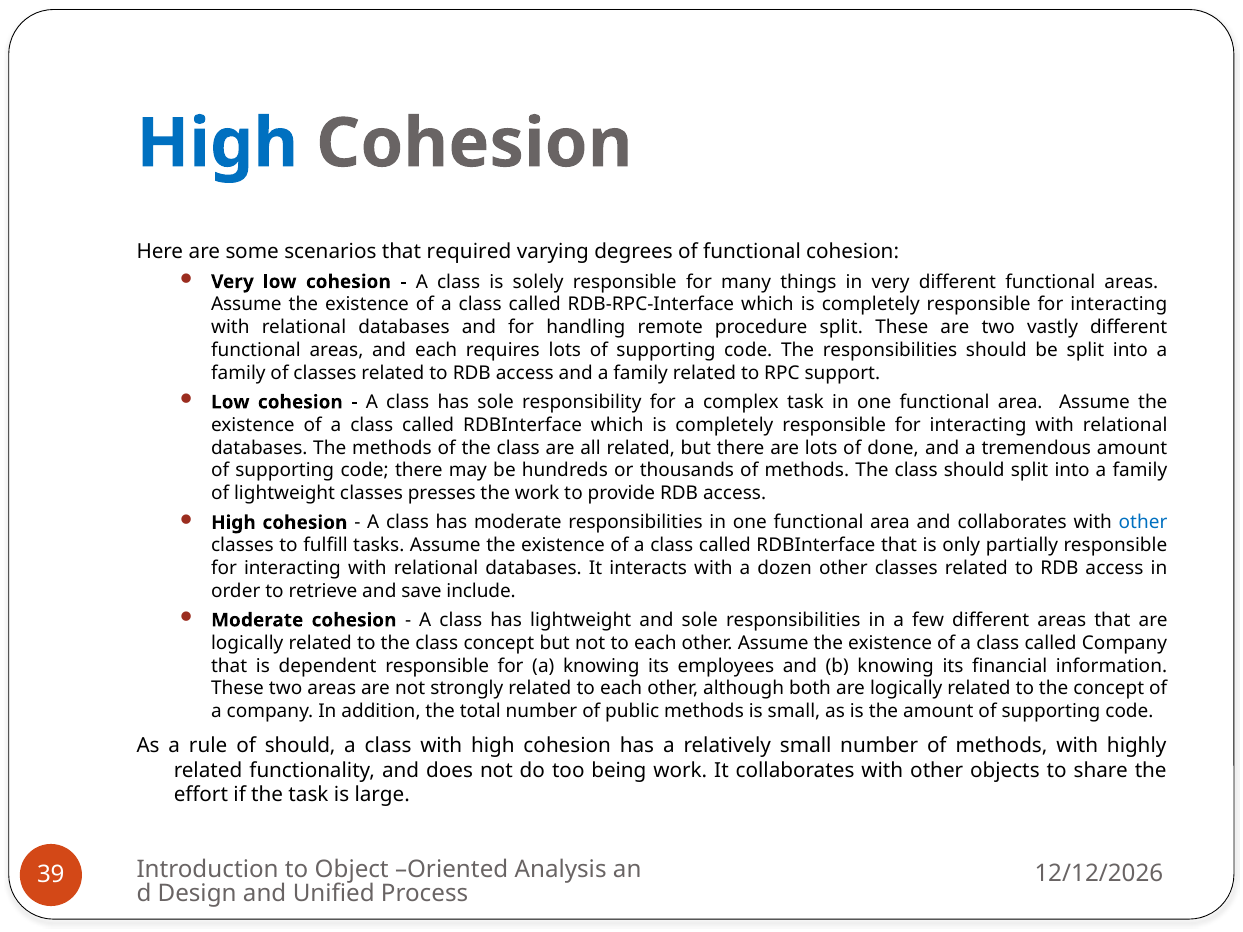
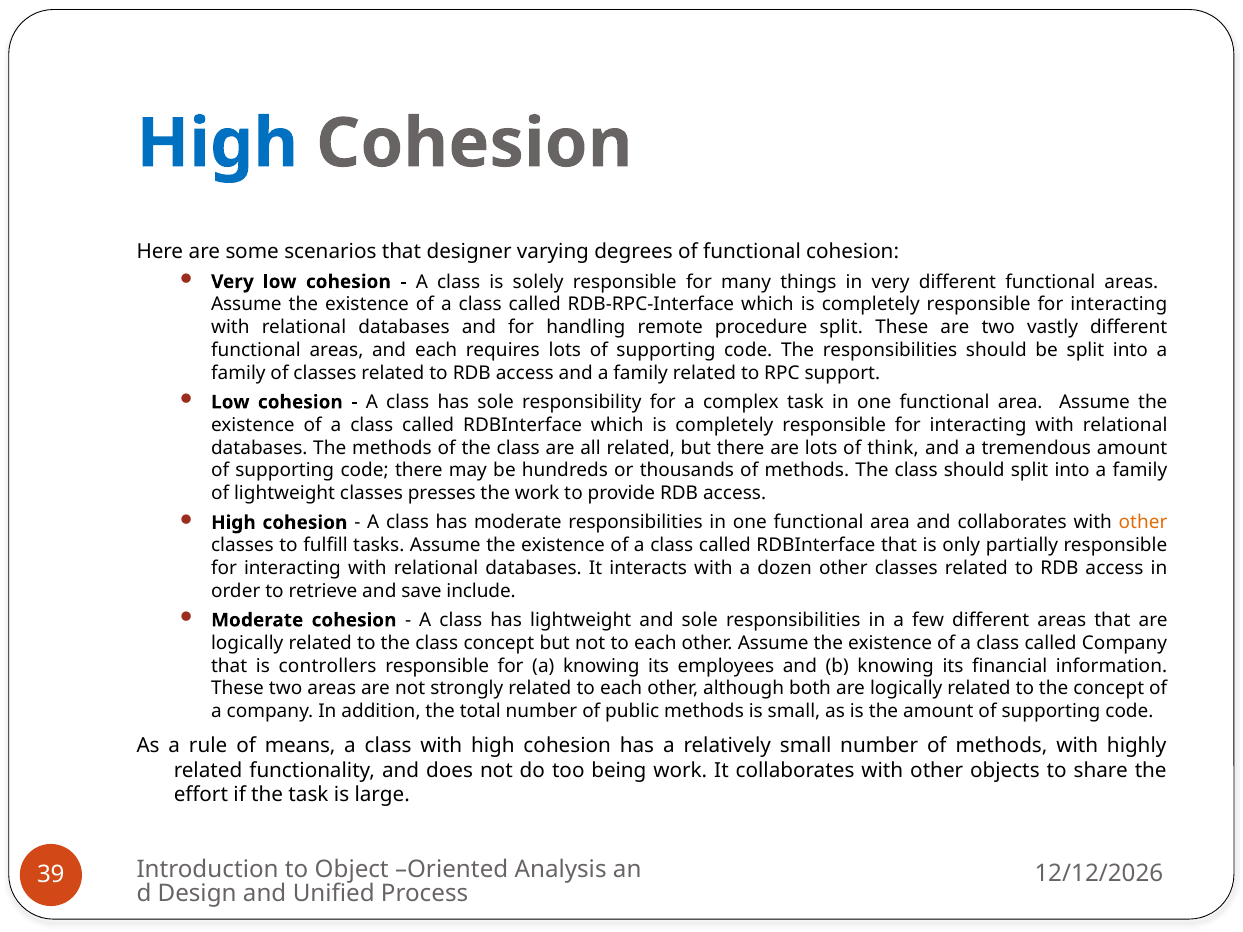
required: required -> designer (469, 252)
done: done -> think (893, 448)
other colour: blue -> orange (1143, 523)
dependent: dependent -> controllers (328, 666)
of should: should -> means (300, 746)
